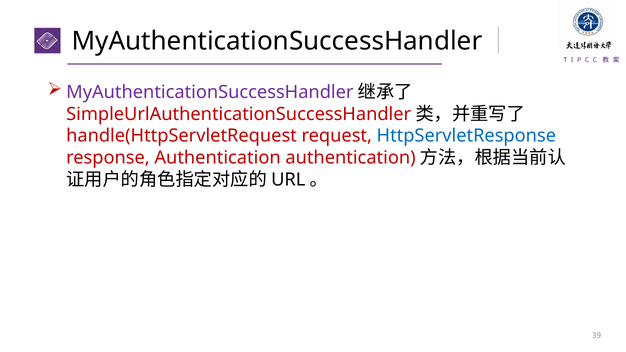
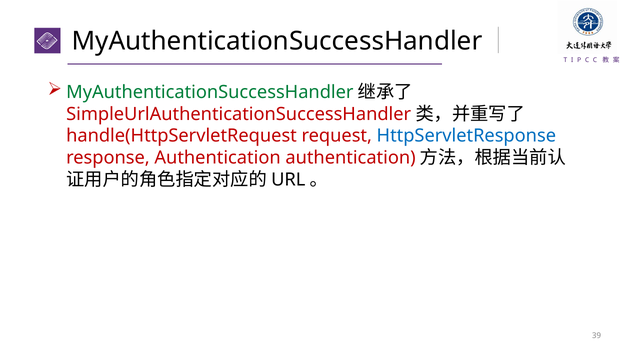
MyAuthenticationSuccessHandler colour: purple -> green (210, 92)
